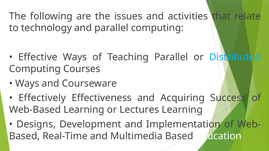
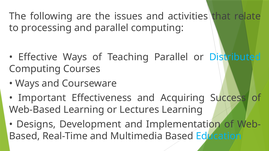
technology: technology -> processing (46, 28)
Effectively: Effectively -> Important (42, 98)
Education colour: white -> light blue (219, 136)
